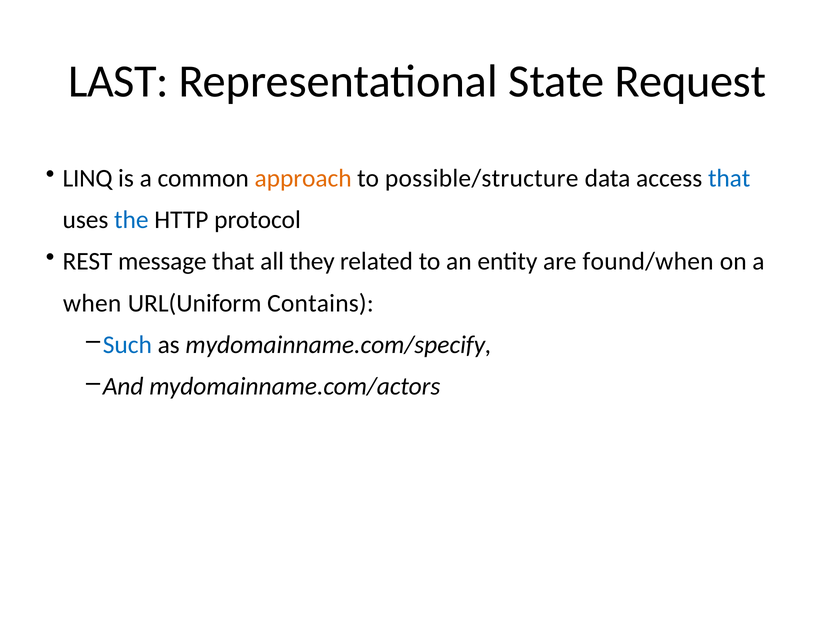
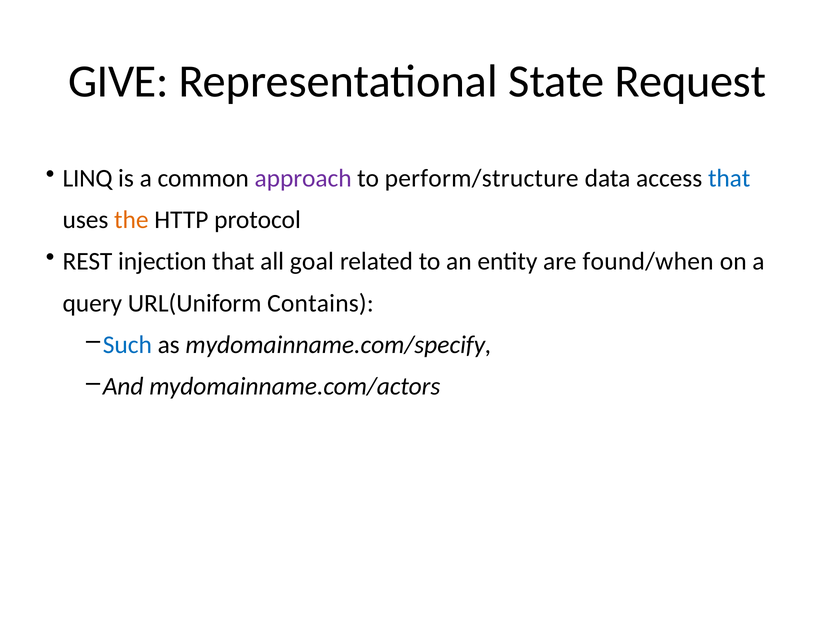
LAST: LAST -> GIVE (118, 82)
approach colour: orange -> purple (303, 178)
possible/structure: possible/structure -> perform/structure (482, 178)
the colour: blue -> orange (131, 220)
message: message -> injection (162, 261)
they: they -> goal (312, 261)
when: when -> query (92, 303)
